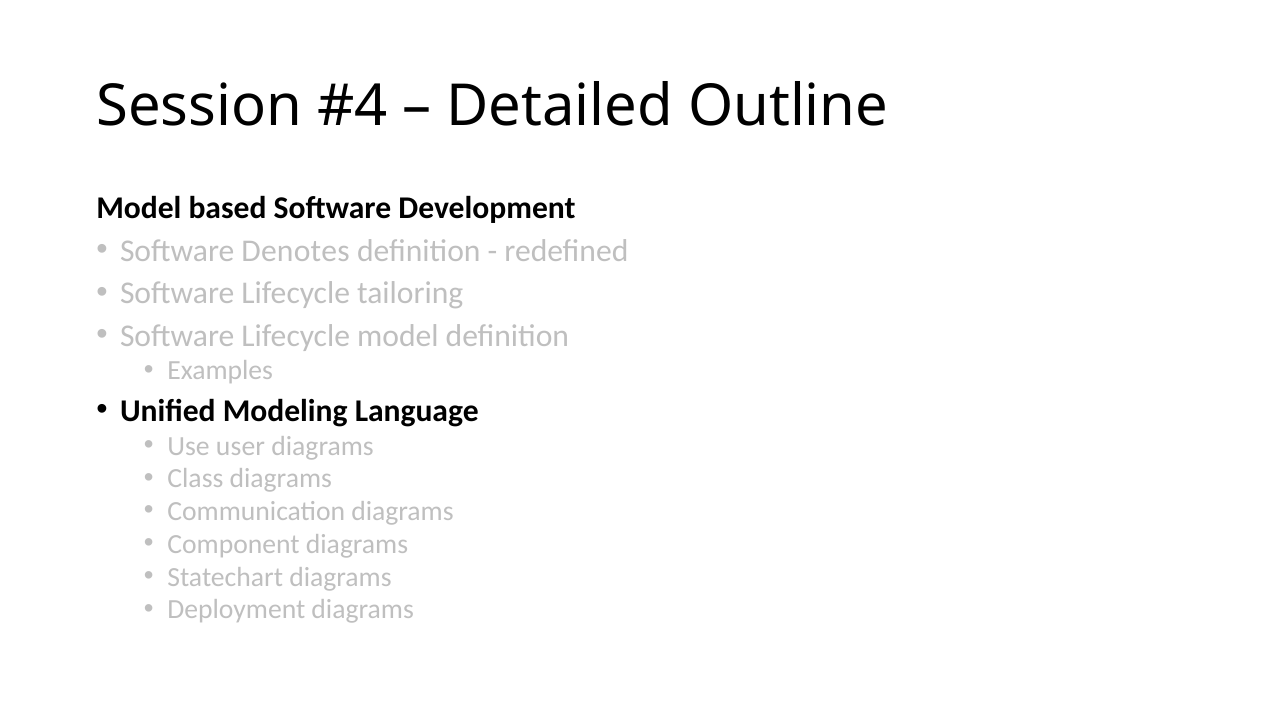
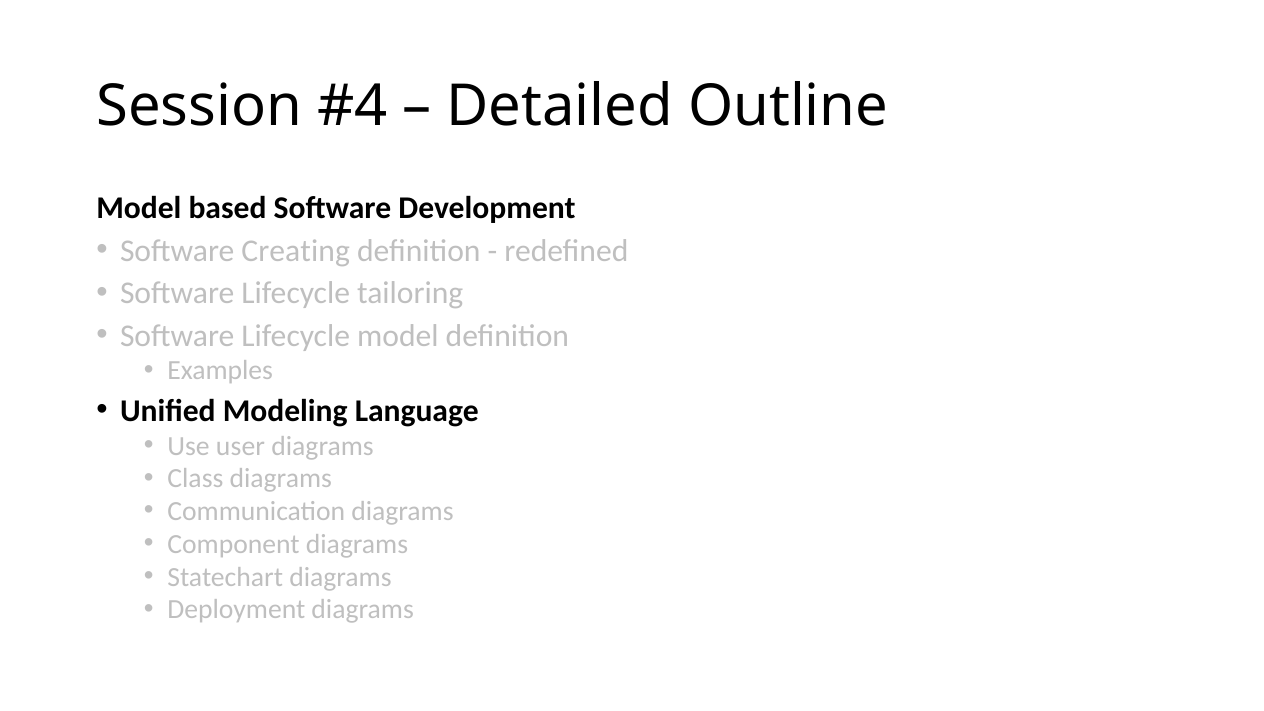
Denotes: Denotes -> Creating (296, 251)
